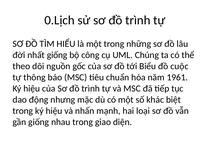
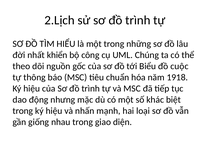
0.Lịch: 0.Lịch -> 2.Lịch (60, 20)
nhất giống: giống -> khiển (57, 55)
1961: 1961 -> 1918 (177, 78)
